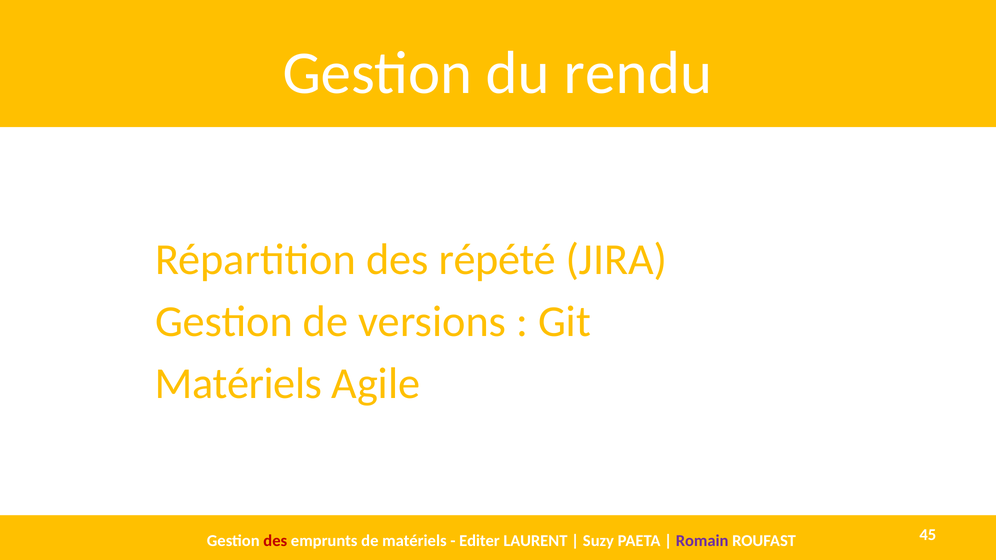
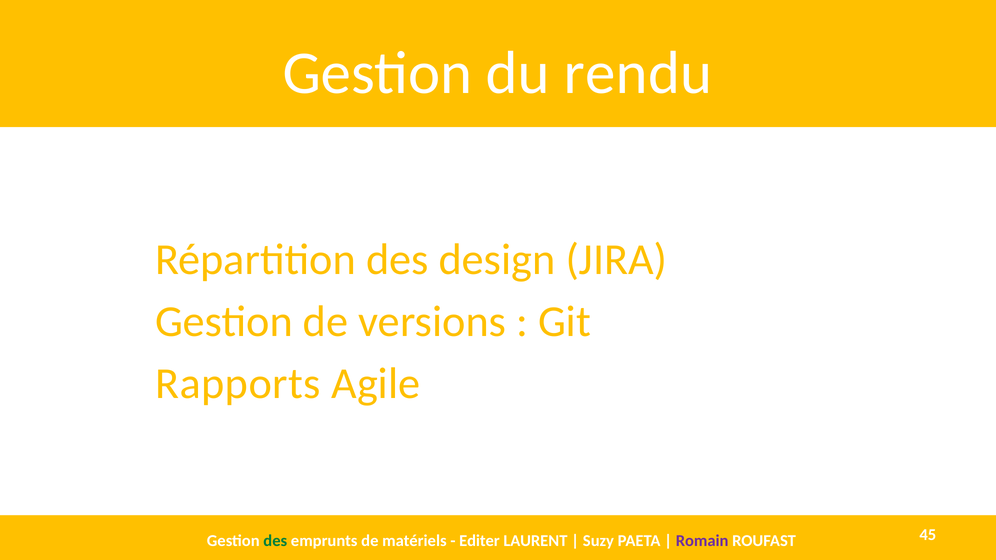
répété: répété -> design (497, 260)
Matériels: Matériels -> Rapports (238, 384)
des colour: red -> green (275, 541)
